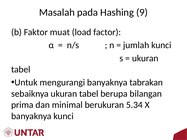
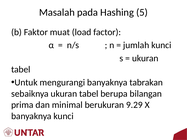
9: 9 -> 5 (142, 12)
5.34: 5.34 -> 9.29 (134, 105)
